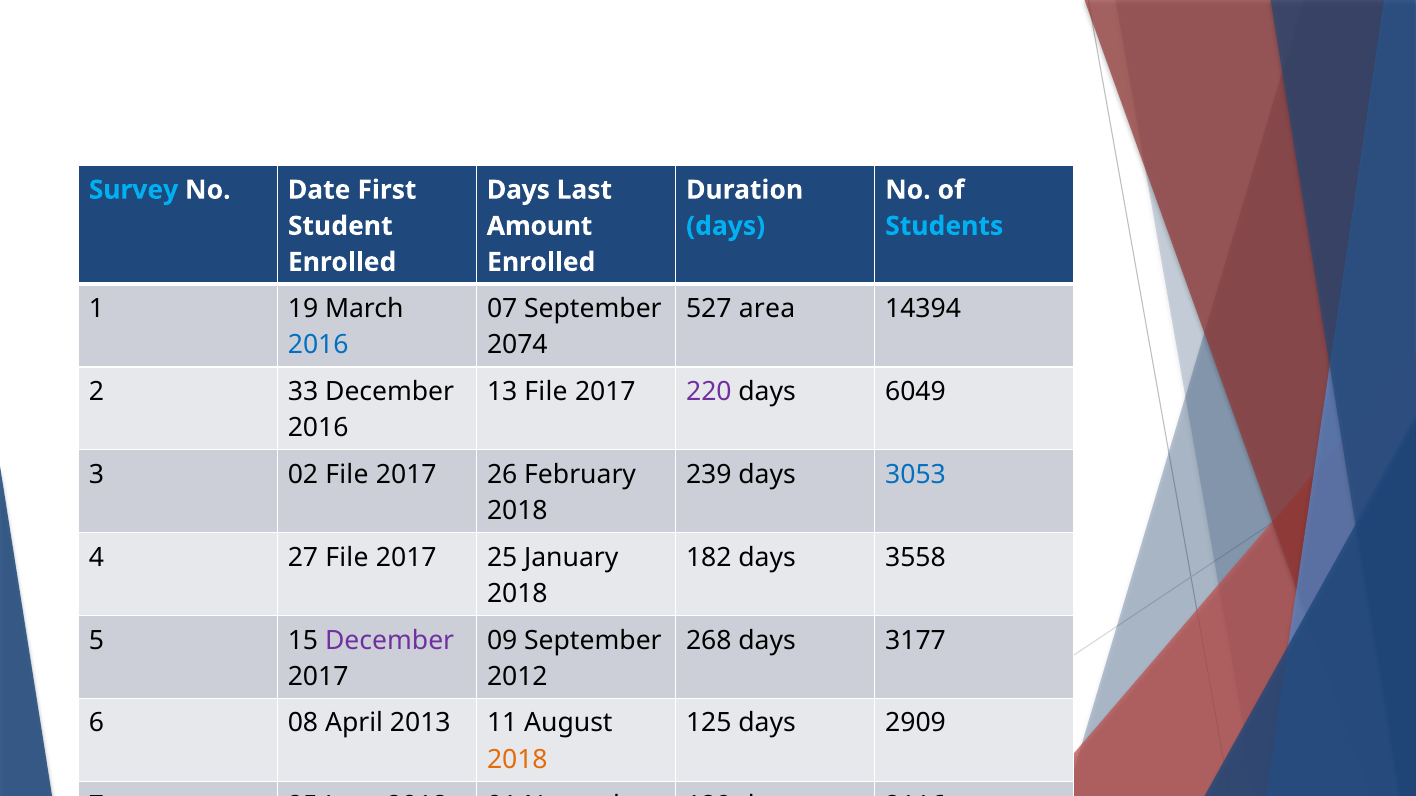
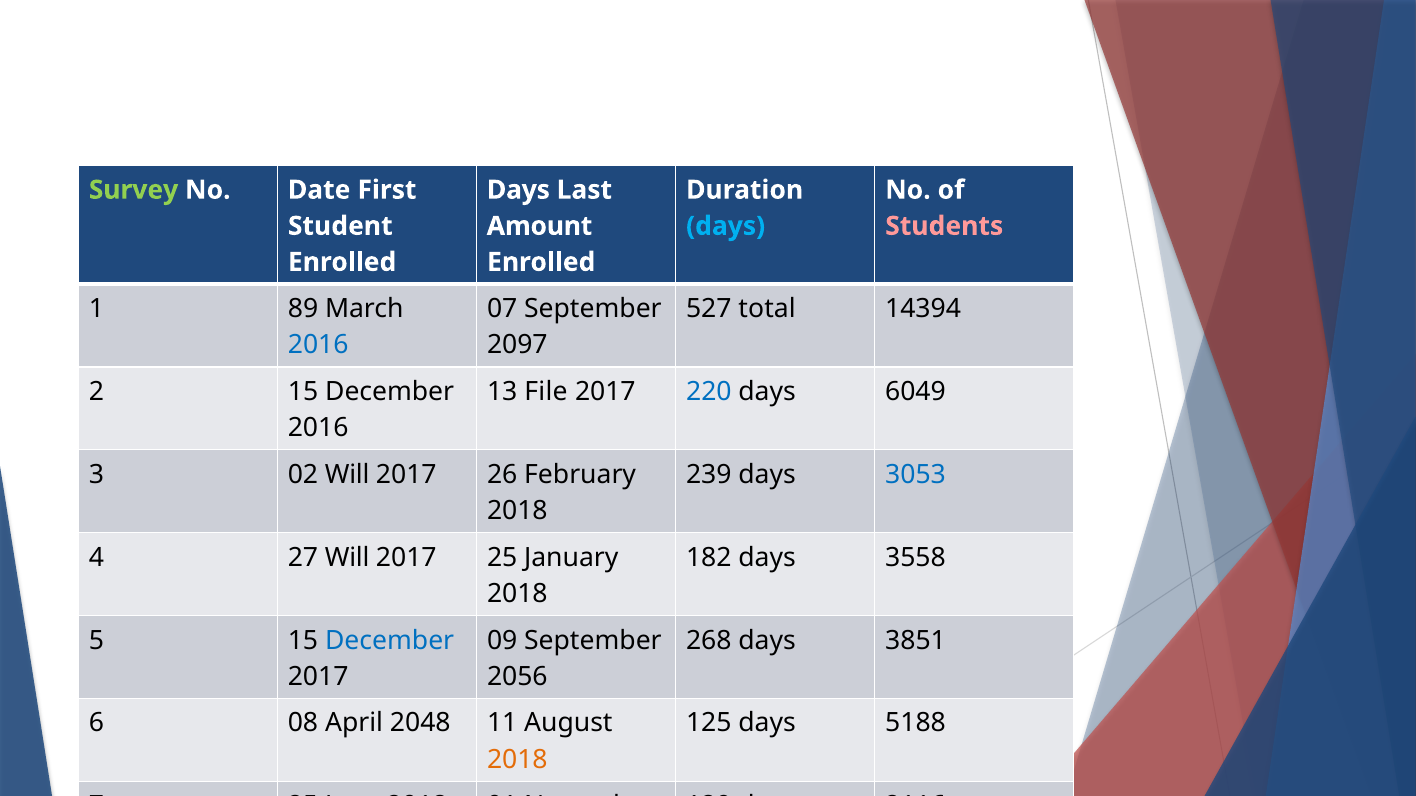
Survey colour: light blue -> light green (134, 190)
Students colour: light blue -> pink (944, 226)
19: 19 -> 89 (303, 309)
area: area -> total (767, 309)
2074: 2074 -> 2097 (517, 345)
2 33: 33 -> 15 (303, 392)
220 colour: purple -> blue (709, 392)
02 File: File -> Will (347, 475)
27 File: File -> Will (347, 558)
December colour: purple -> blue (390, 641)
3177: 3177 -> 3851 (916, 641)
2012: 2012 -> 2056 (517, 677)
2013: 2013 -> 2048 (420, 724)
2909: 2909 -> 5188 (916, 724)
